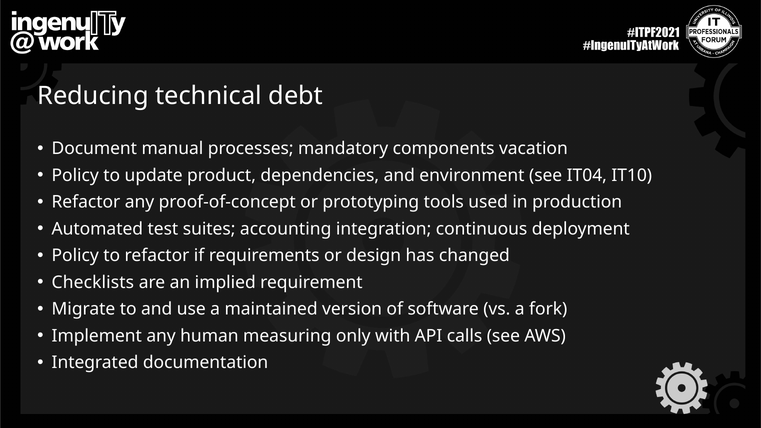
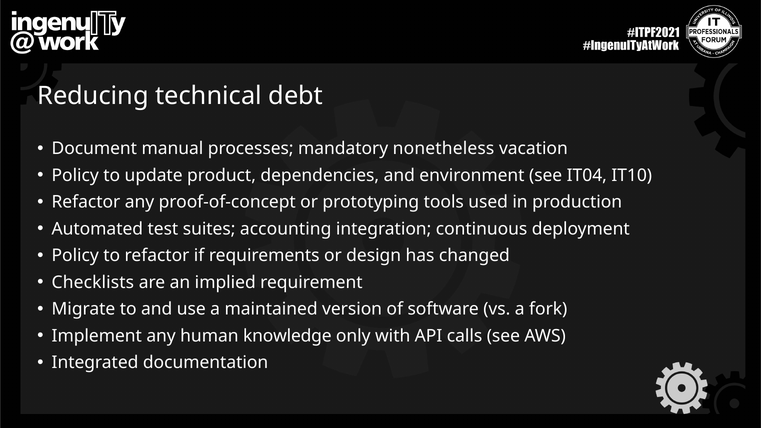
components: components -> nonetheless (444, 149)
measuring: measuring -> knowledge (287, 336)
